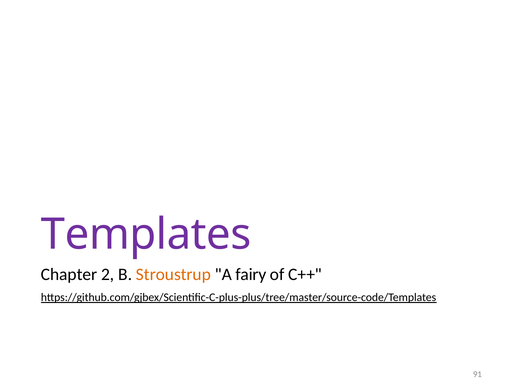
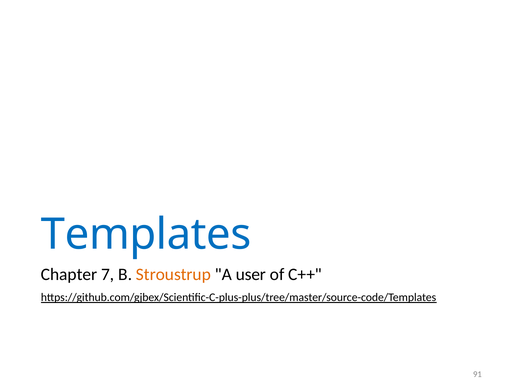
Templates colour: purple -> blue (146, 235)
2: 2 -> 7 (108, 274)
fairy: fairy -> user (251, 274)
